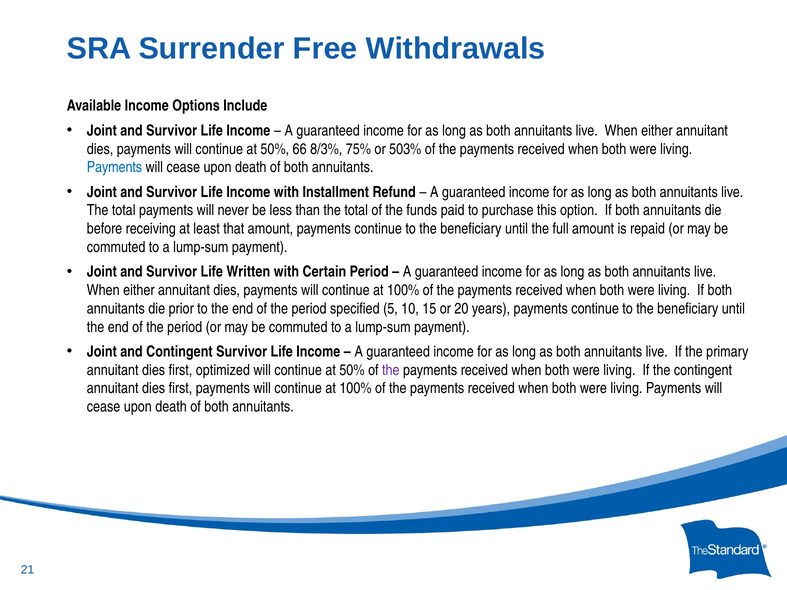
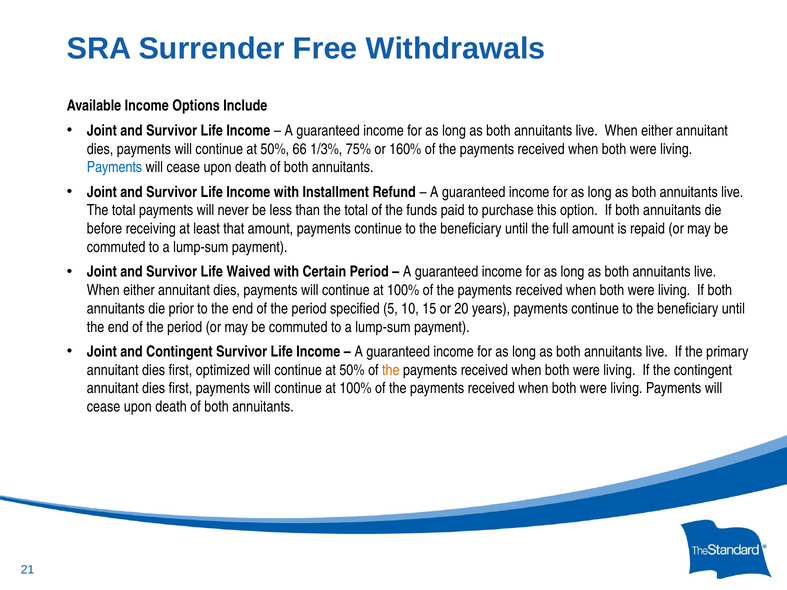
8/3%: 8/3% -> 1/3% (326, 149)
503%: 503% -> 160% (405, 149)
Written: Written -> Waived (248, 272)
the colour: purple -> orange (391, 370)
